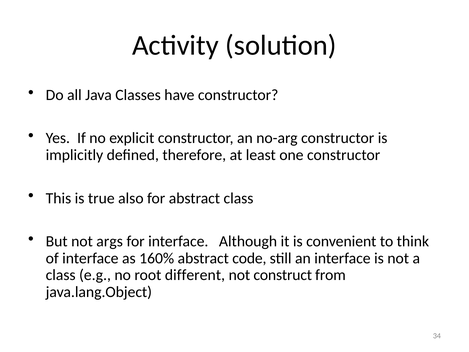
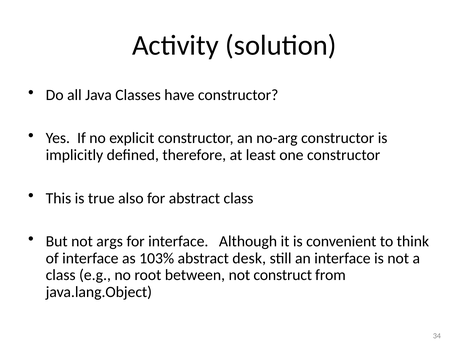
160%: 160% -> 103% (157, 258)
code: code -> desk (249, 258)
different: different -> between (195, 275)
